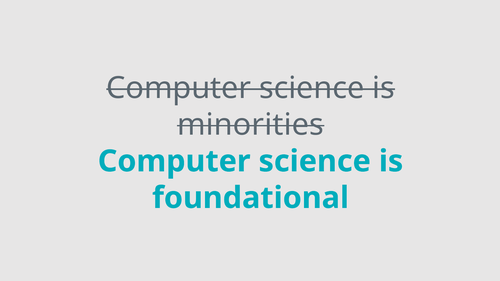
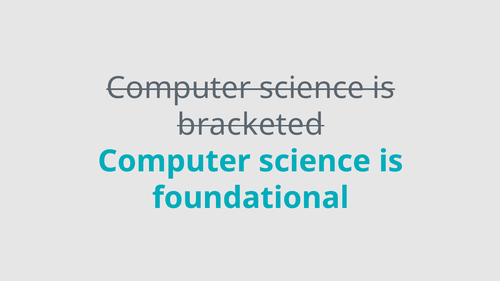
minorities: minorities -> bracketed (250, 125)
